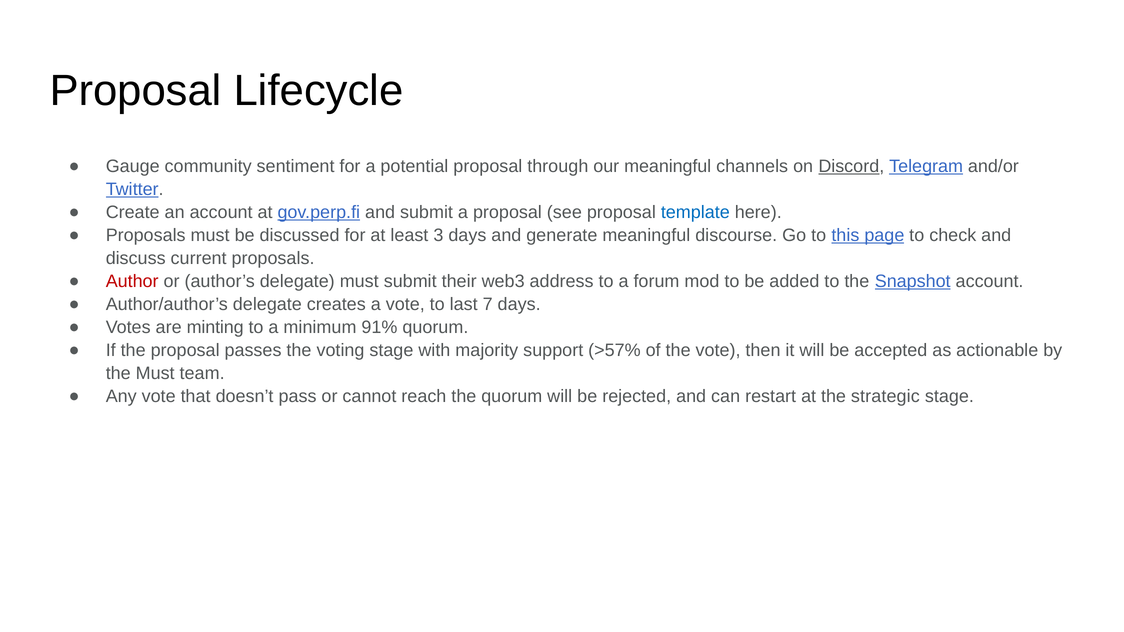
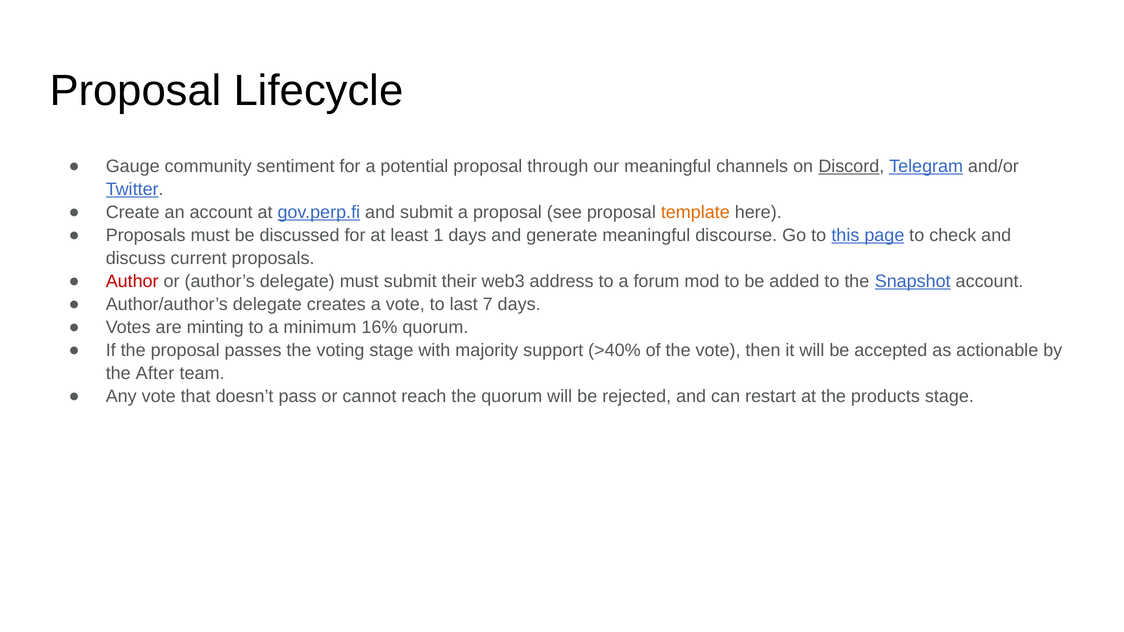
template colour: blue -> orange (695, 212)
3: 3 -> 1 (438, 235)
91%: 91% -> 16% (379, 327)
>57%: >57% -> >40% (614, 350)
the Must: Must -> After (155, 373)
strategic: strategic -> products (885, 396)
